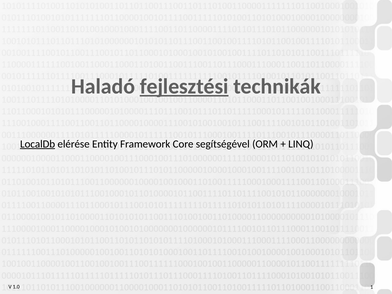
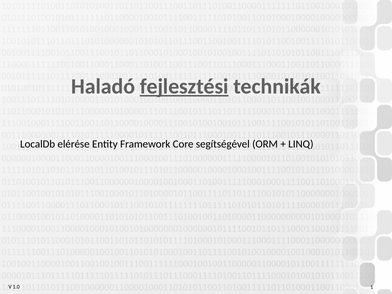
LocalDb underline: present -> none (38, 144)
